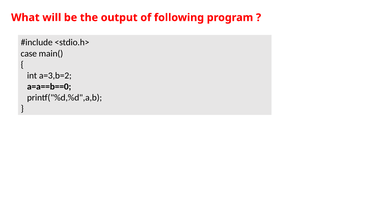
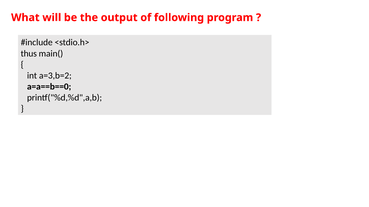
case: case -> thus (29, 54)
